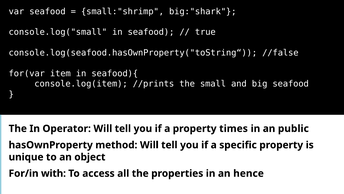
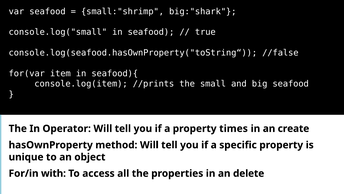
public: public -> create (293, 128)
hence: hence -> delete (249, 173)
